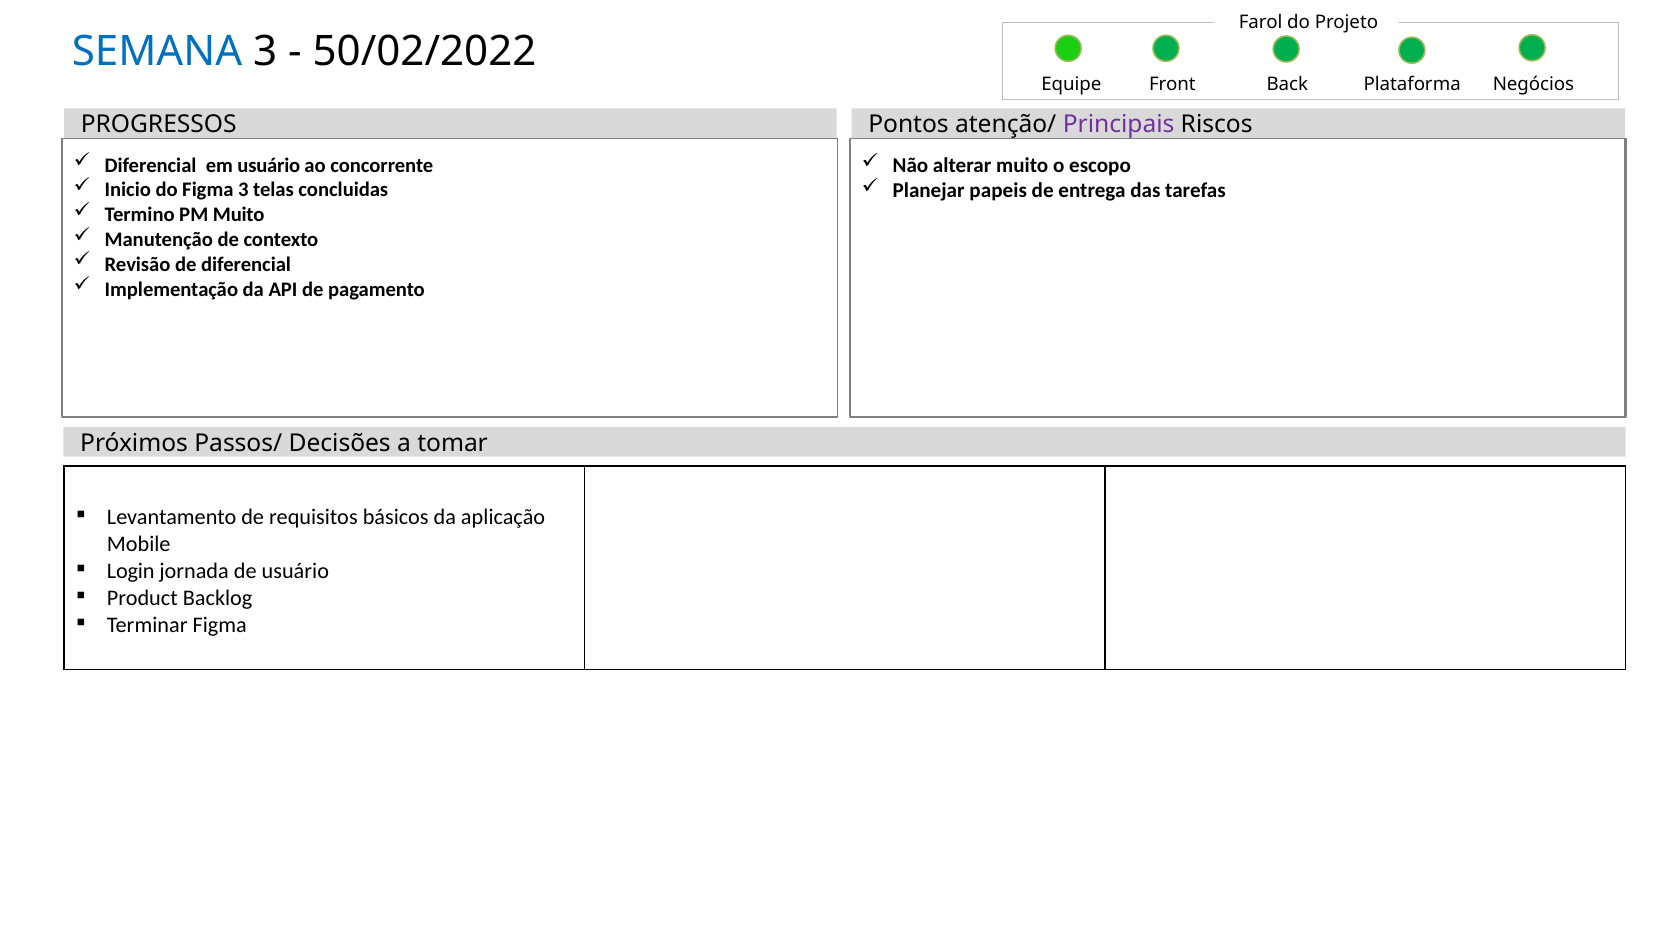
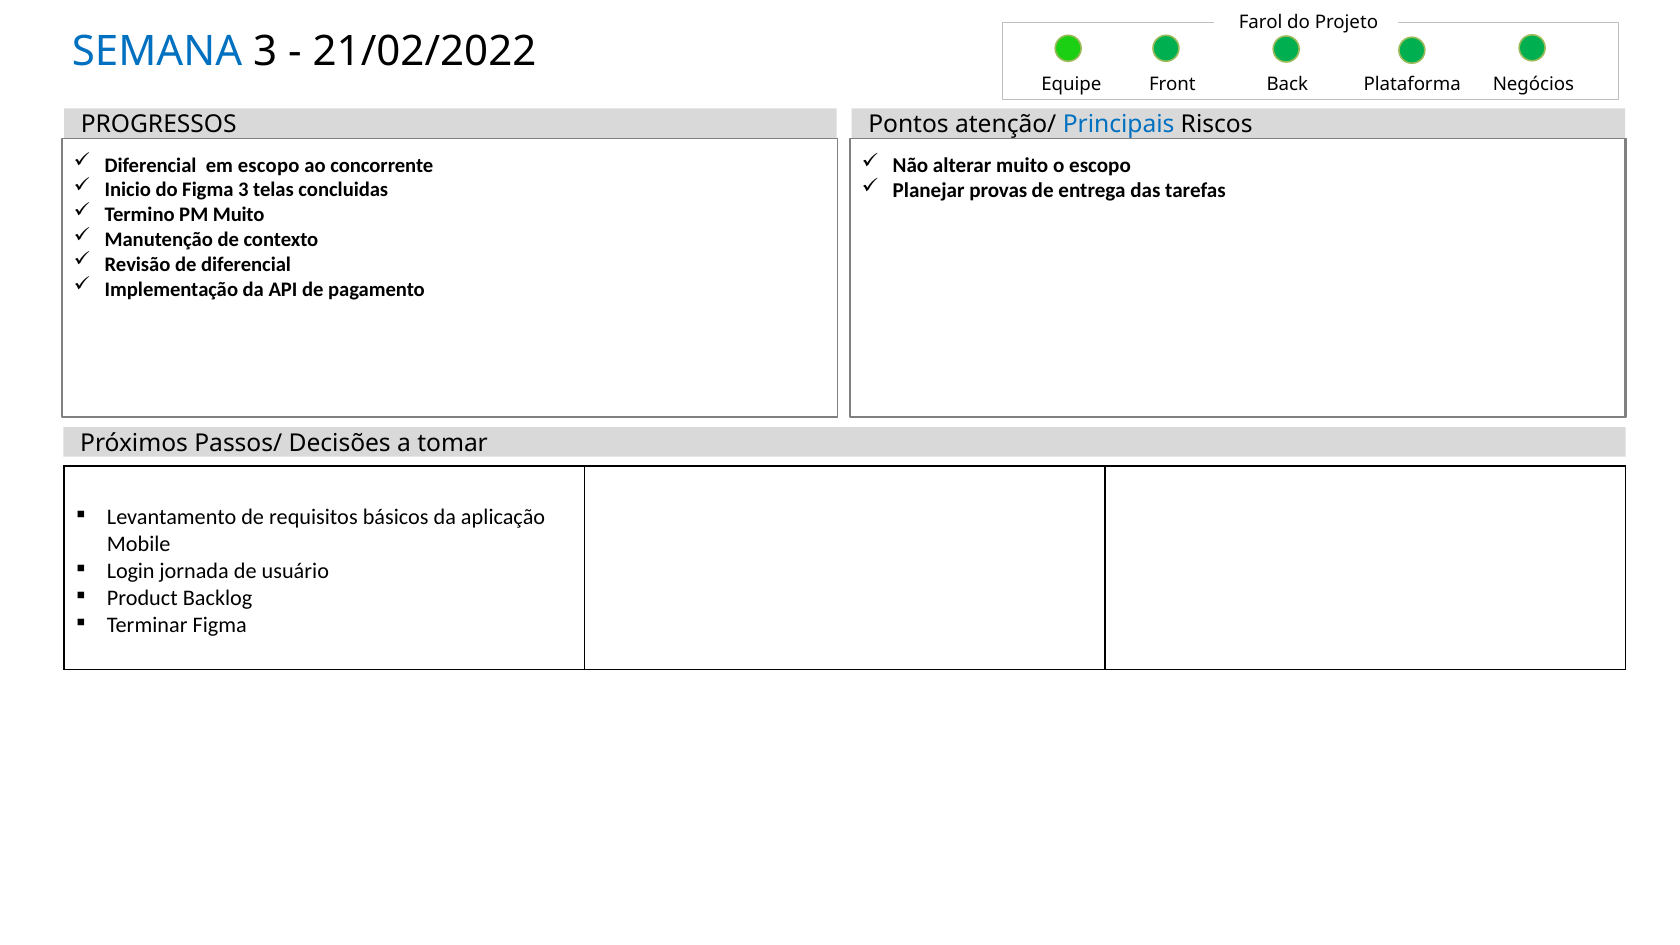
50/02/2022: 50/02/2022 -> 21/02/2022 (425, 51)
Principais colour: purple -> blue (1119, 125)
em usuário: usuário -> escopo (269, 165)
papeis: papeis -> provas (998, 191)
